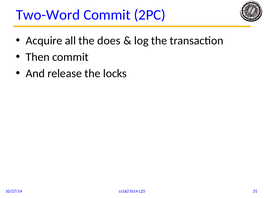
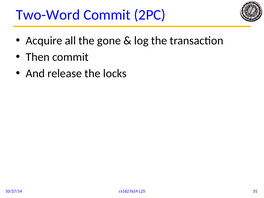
does: does -> gone (109, 41)
